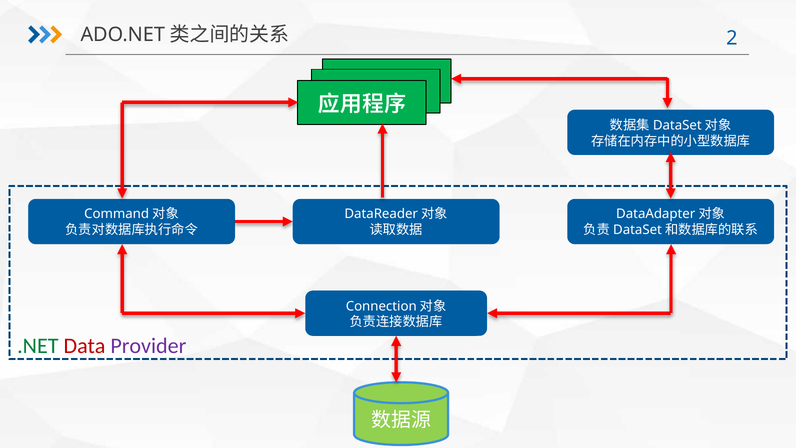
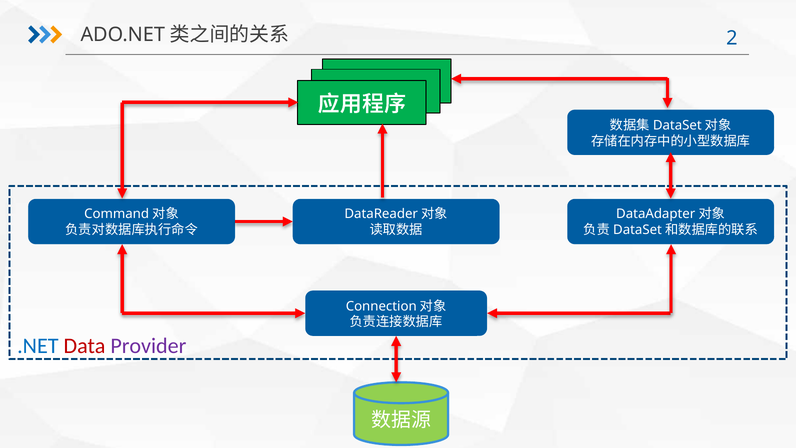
.NET colour: green -> blue (38, 346)
